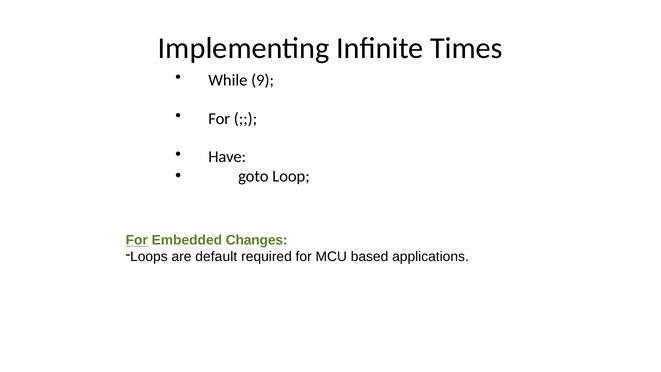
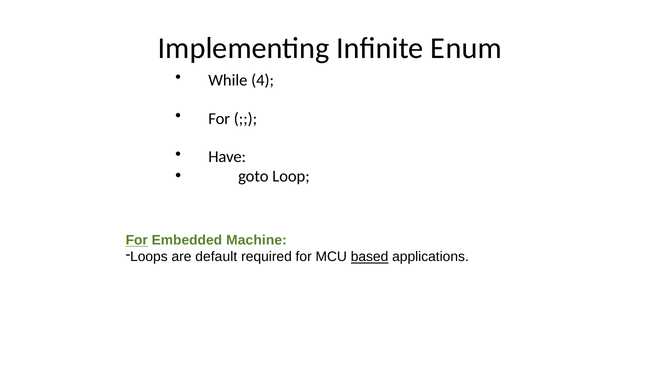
Times: Times -> Enum (466, 48)
9: 9 -> 4 (263, 80)
Changes: Changes -> Machine (256, 240)
based underline: none -> present (370, 257)
